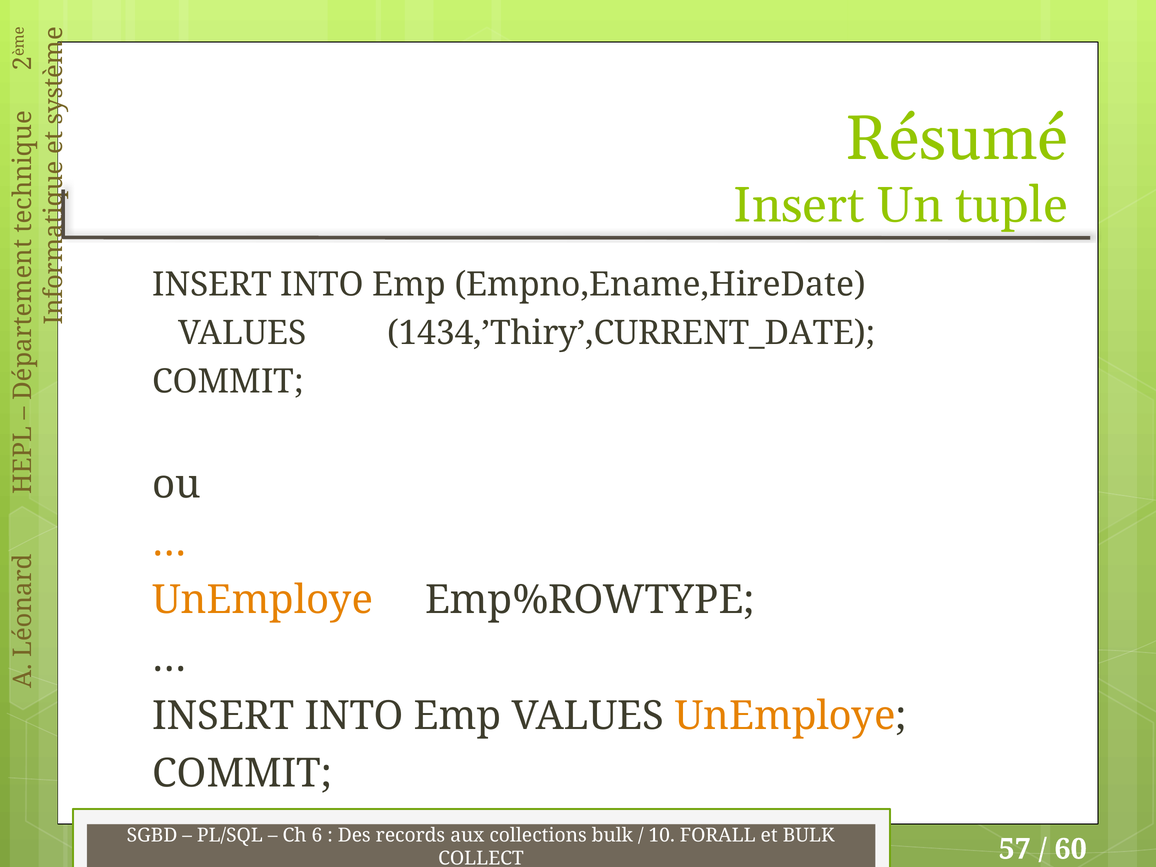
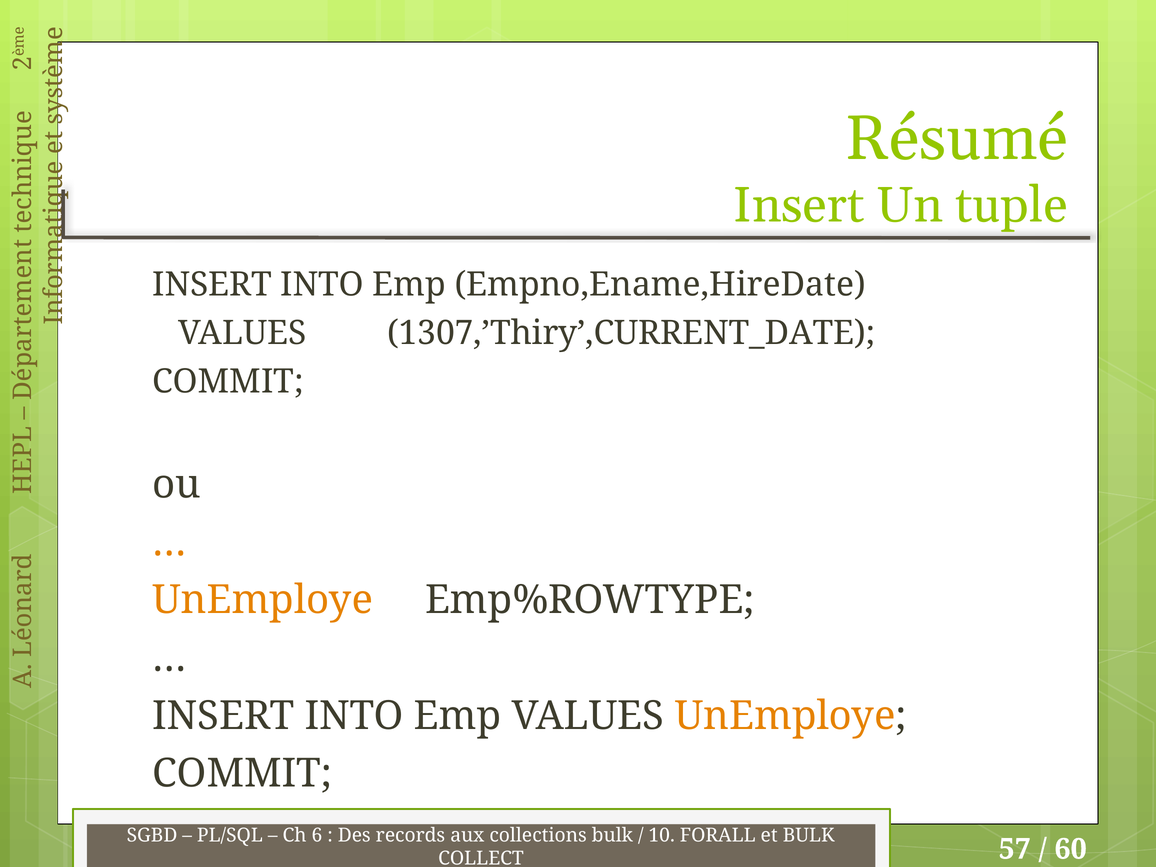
1434,’Thiry’,CURRENT_DATE: 1434,’Thiry’,CURRENT_DATE -> 1307,’Thiry’,CURRENT_DATE (631, 333)
